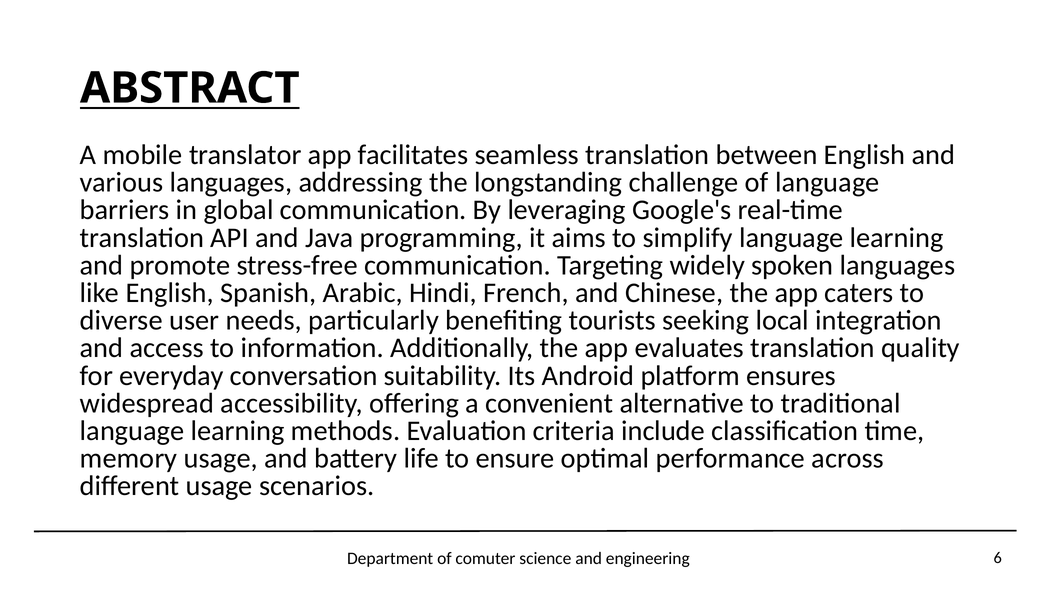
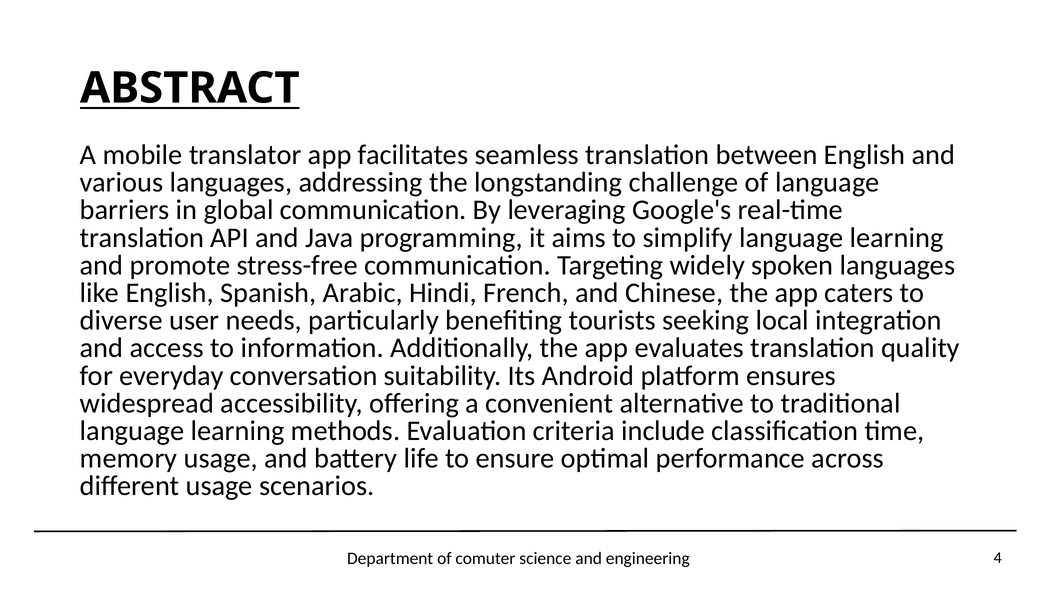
6: 6 -> 4 (998, 558)
